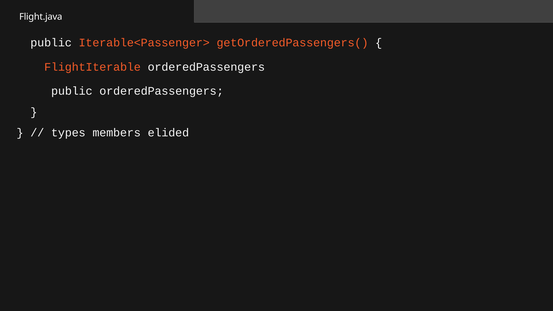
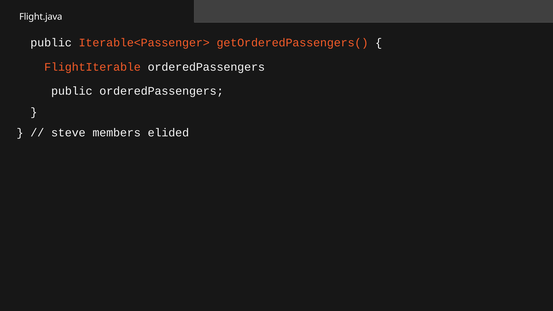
types: types -> steve (68, 133)
